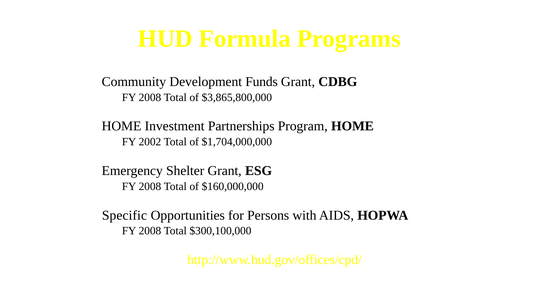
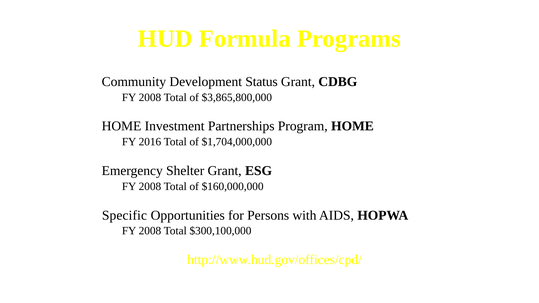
Funds: Funds -> Status (262, 82)
2002: 2002 -> 2016 (150, 142)
